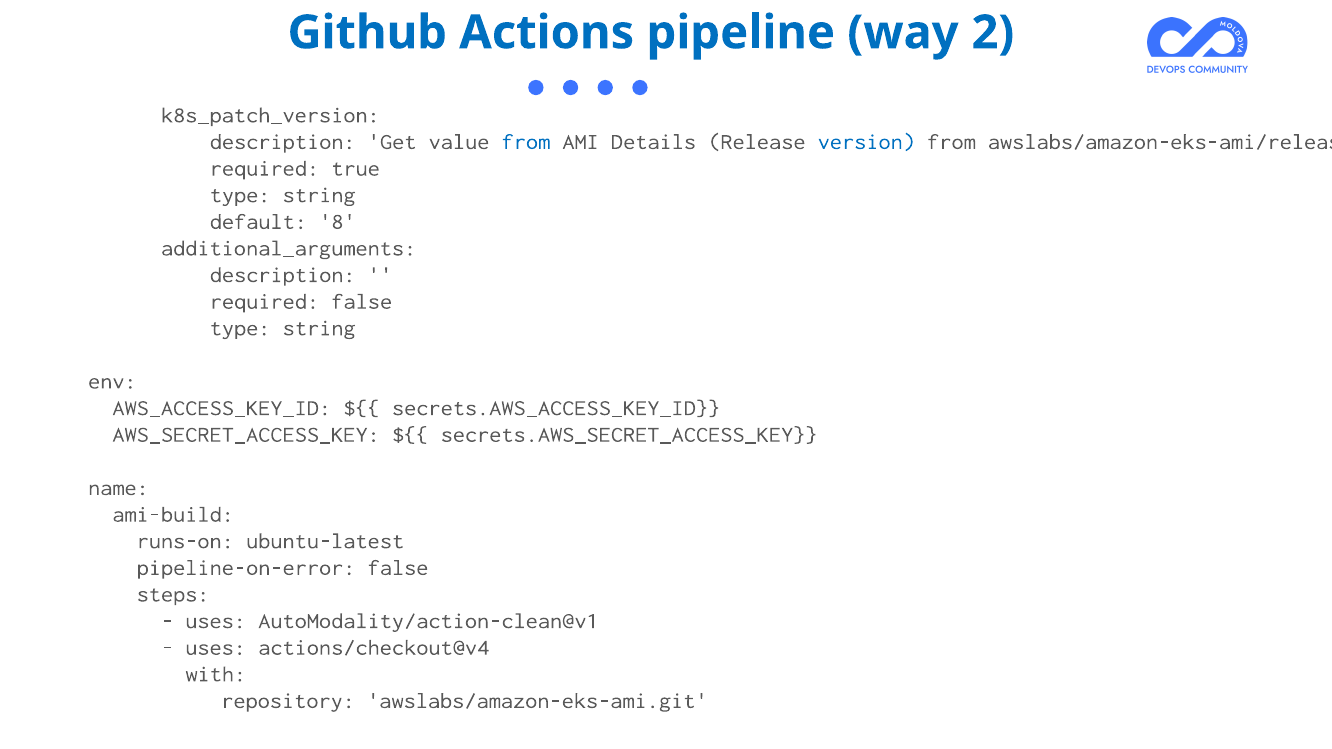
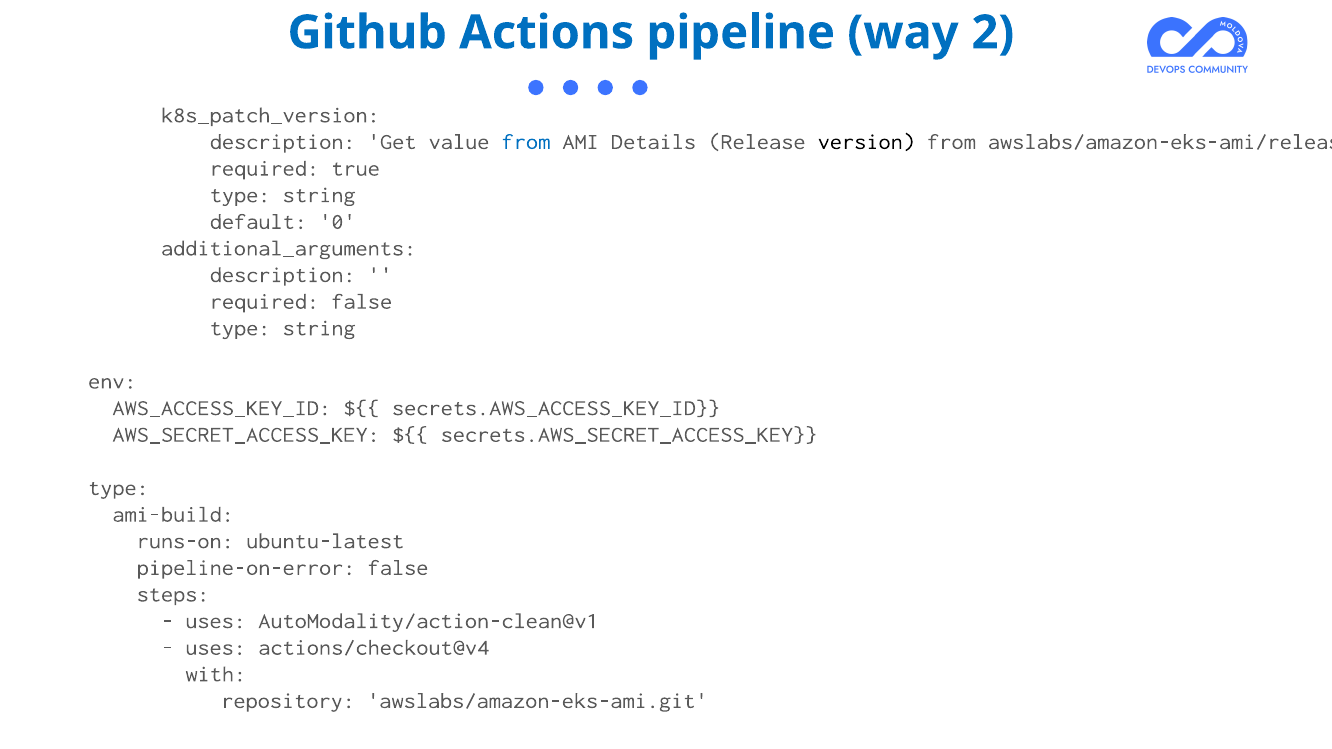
version colour: blue -> black (866, 142)
8: 8 -> 0 (337, 222)
name: name -> type (118, 488)
